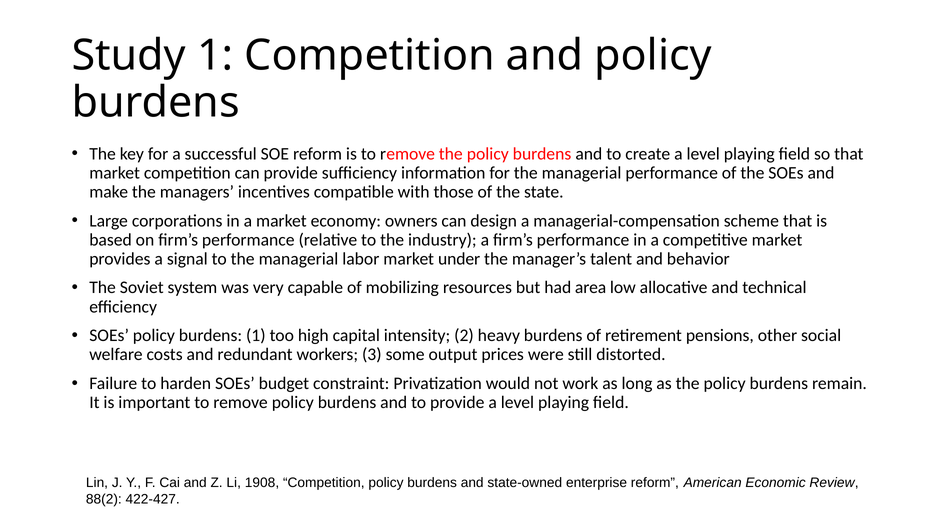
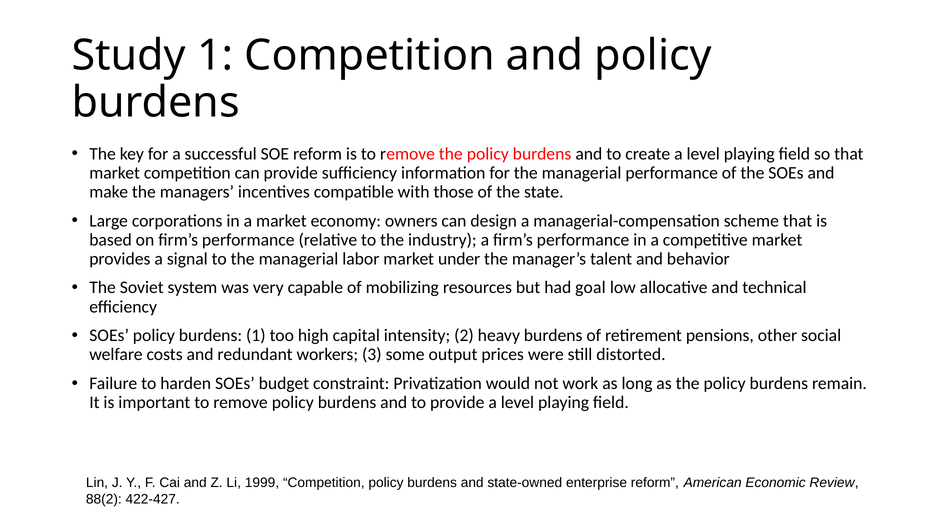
area: area -> goal (590, 288)
1908: 1908 -> 1999 (262, 483)
